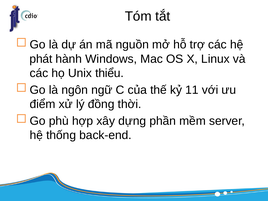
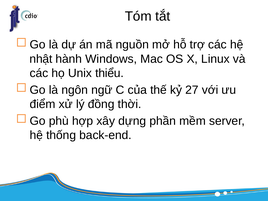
phát: phát -> nhật (41, 59)
11: 11 -> 27 (192, 90)
